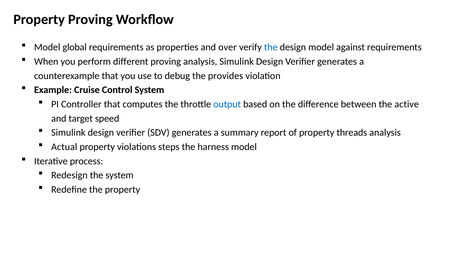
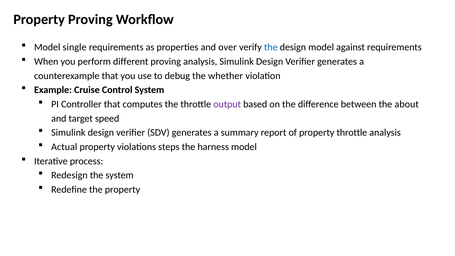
global: global -> single (75, 47)
provides: provides -> whether (226, 76)
output colour: blue -> purple (227, 104)
active: active -> about (407, 104)
property threads: threads -> throttle (352, 133)
